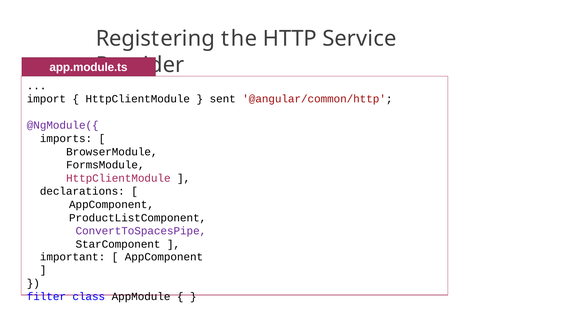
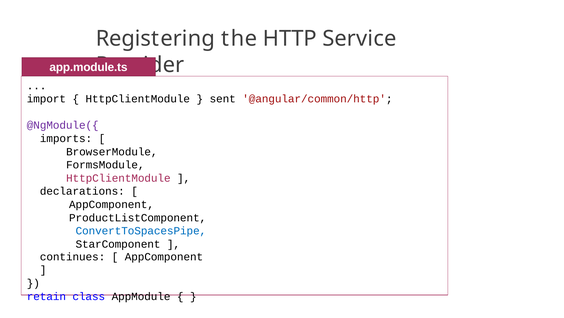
ConvertToSpacesPipe colour: purple -> blue (141, 230)
important: important -> continues (73, 256)
filter: filter -> retain (46, 296)
